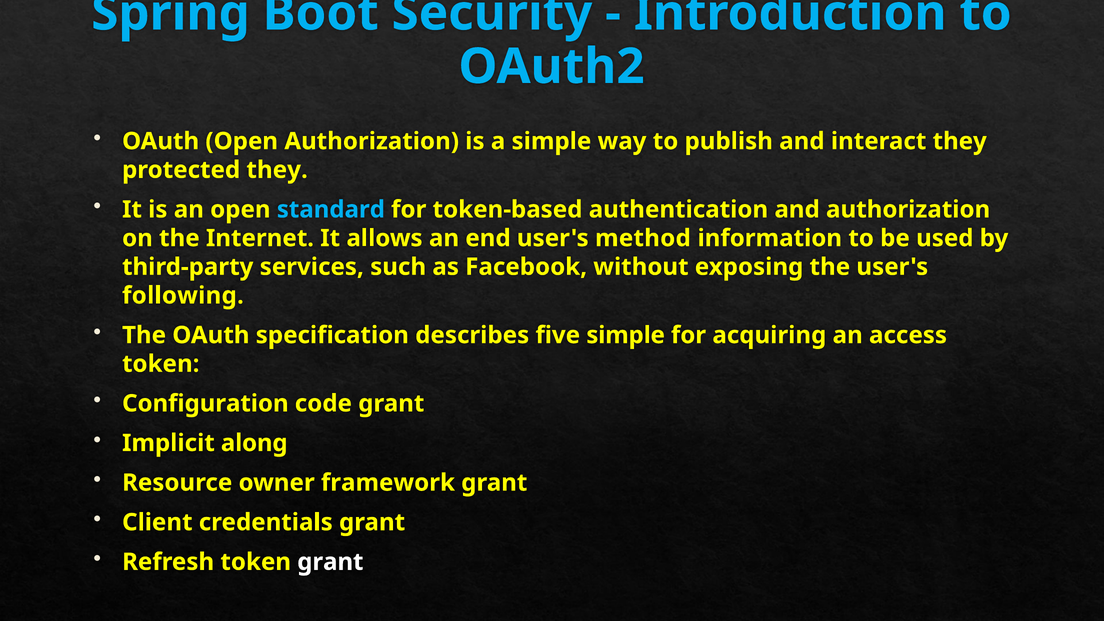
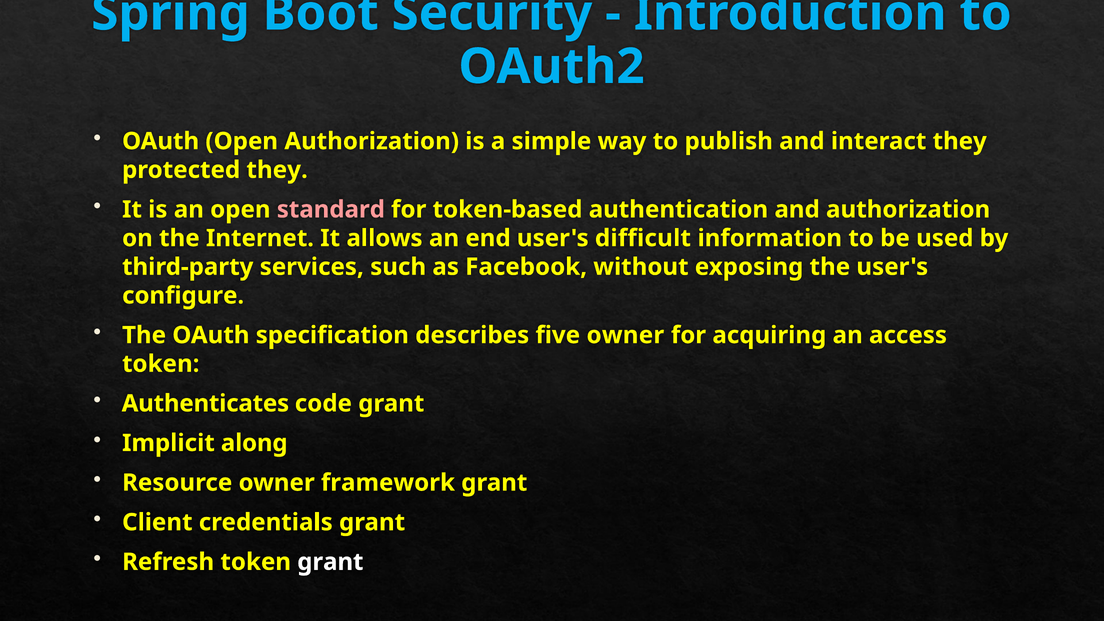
standard colour: light blue -> pink (331, 210)
method: method -> difficult (643, 238)
following: following -> configure (183, 296)
five simple: simple -> owner (625, 335)
Configuration: Configuration -> Authenticates (205, 403)
